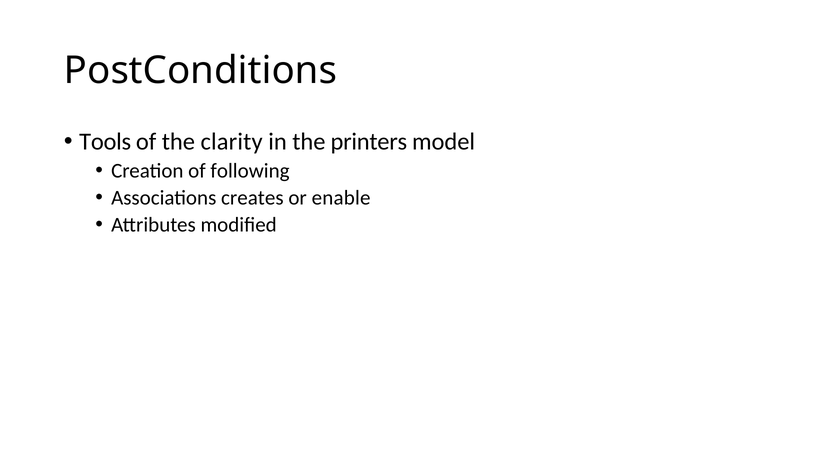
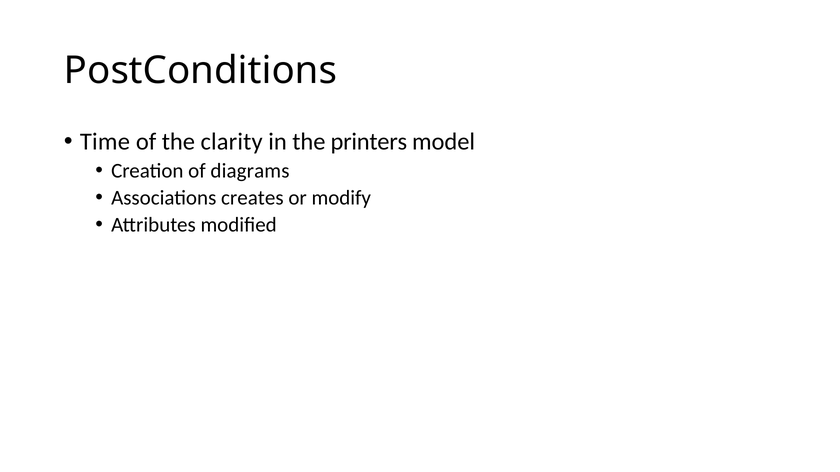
Tools: Tools -> Time (105, 142)
following: following -> diagrams (250, 171)
enable: enable -> modify (341, 198)
